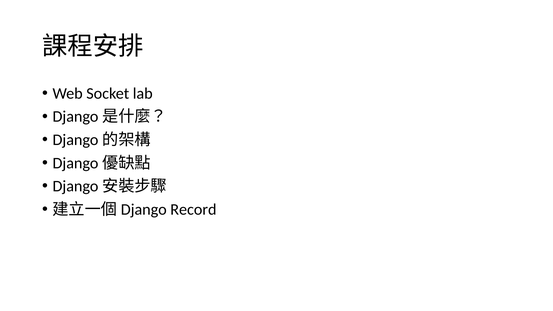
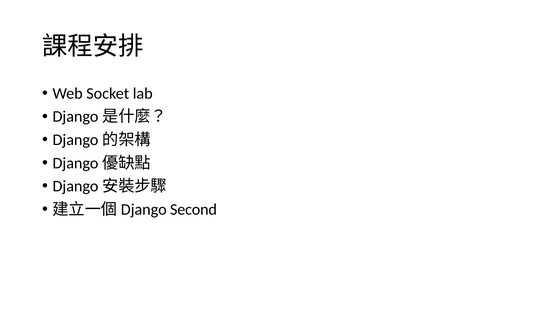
Record: Record -> Second (193, 209)
